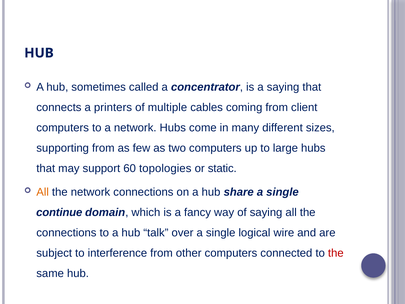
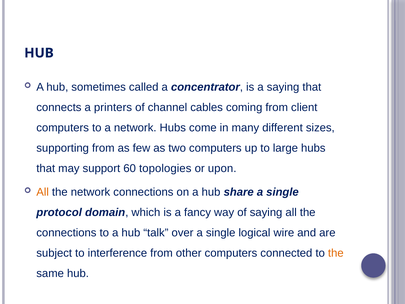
multiple: multiple -> channel (167, 107)
static: static -> upon (222, 168)
continue: continue -> protocol (59, 212)
the colour: red -> orange (336, 253)
